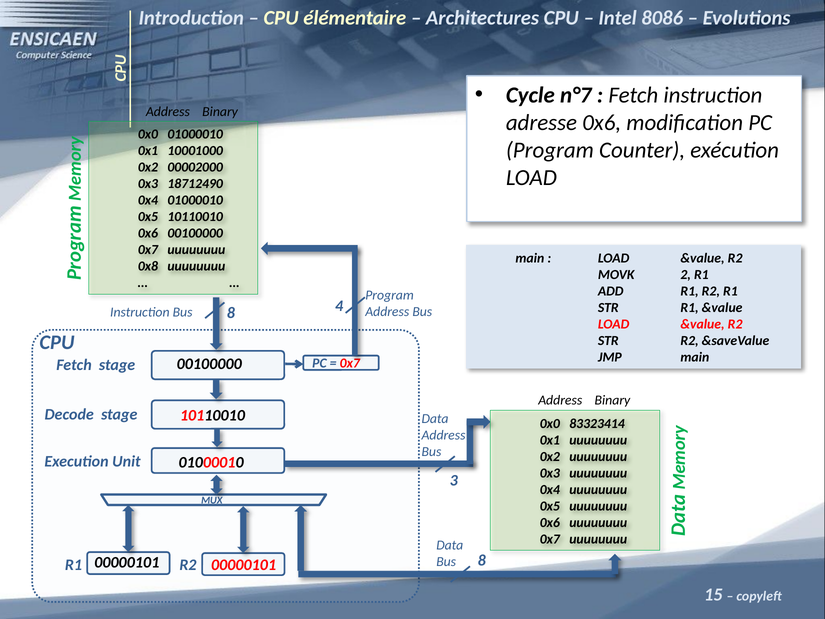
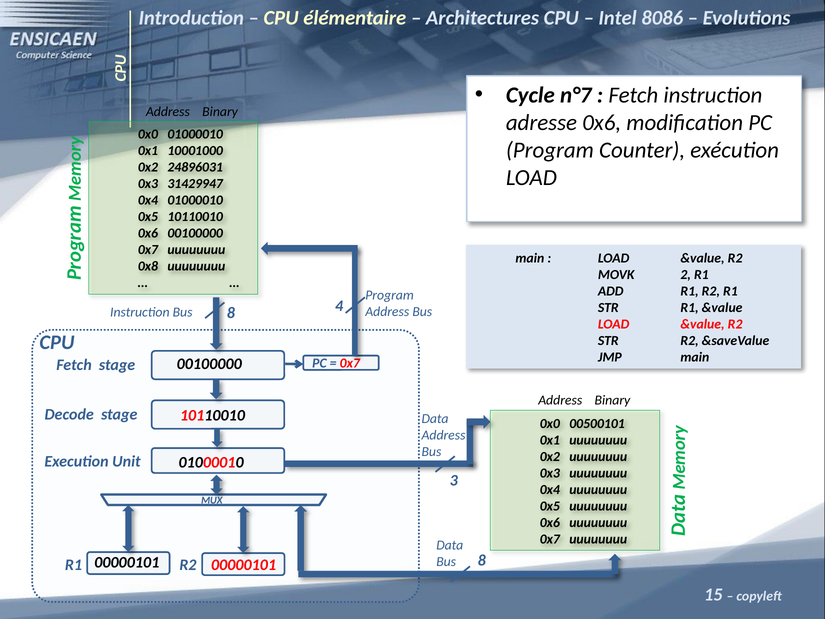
00002000: 00002000 -> 24896031 (195, 167)
18712490: 18712490 -> 31429947 (195, 184)
83323414: 83323414 -> 00500101 (597, 423)
